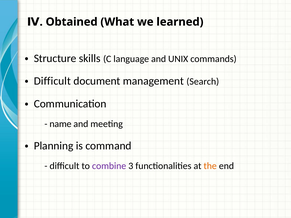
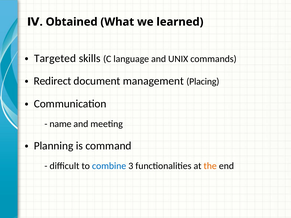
Structure: Structure -> Targeted (55, 58)
Difficult: Difficult -> Redirect (52, 81)
Search: Search -> Placing (203, 82)
combine colour: purple -> blue (109, 166)
